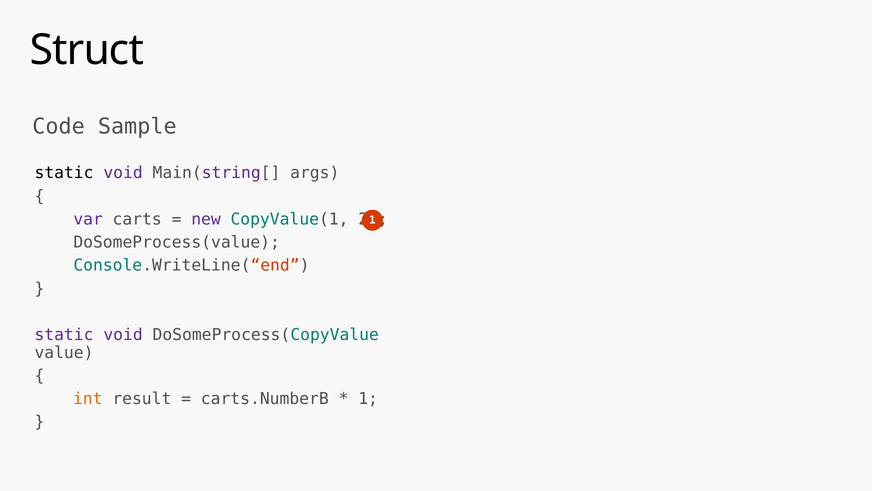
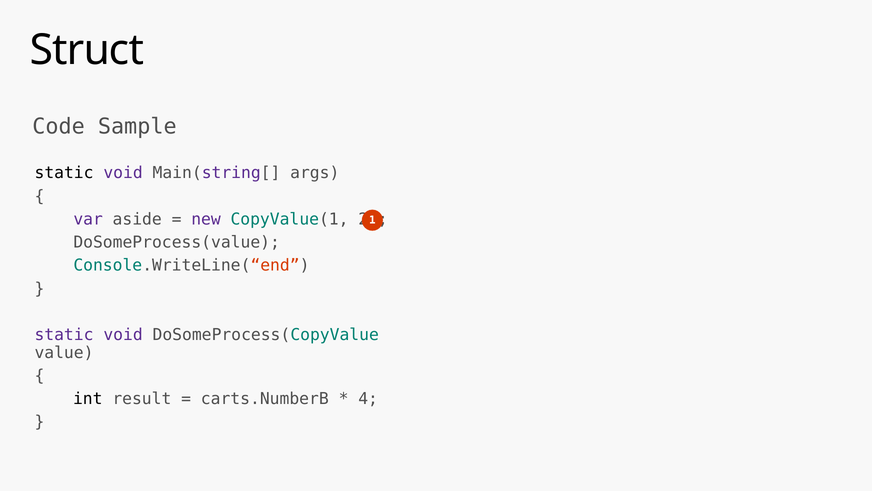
carts: carts -> aside (137, 219)
int colour: orange -> black (88, 399)
1: 1 -> 4 (368, 399)
